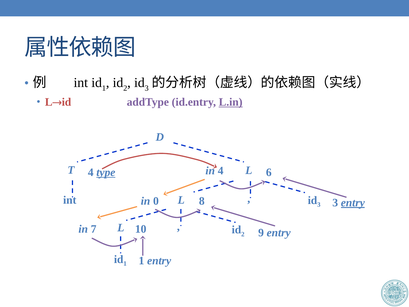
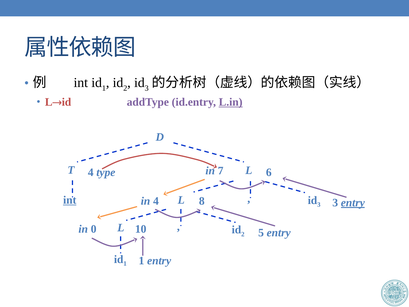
in 4: 4 -> 7 (221, 171)
type underline: present -> none (106, 172)
int underline: none -> present (70, 200)
in 0: 0 -> 4 (156, 201)
7: 7 -> 0 (94, 229)
9: 9 -> 5 (261, 232)
